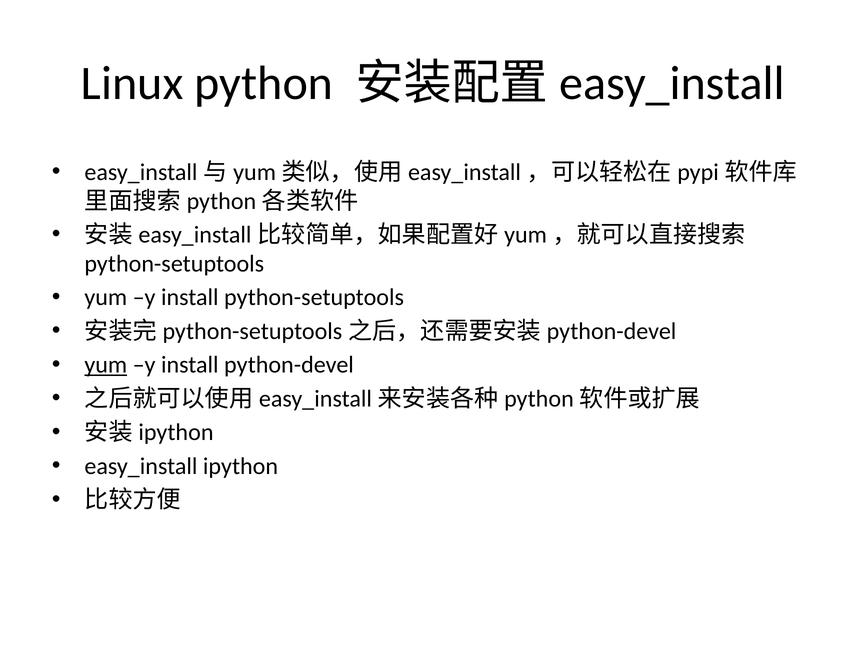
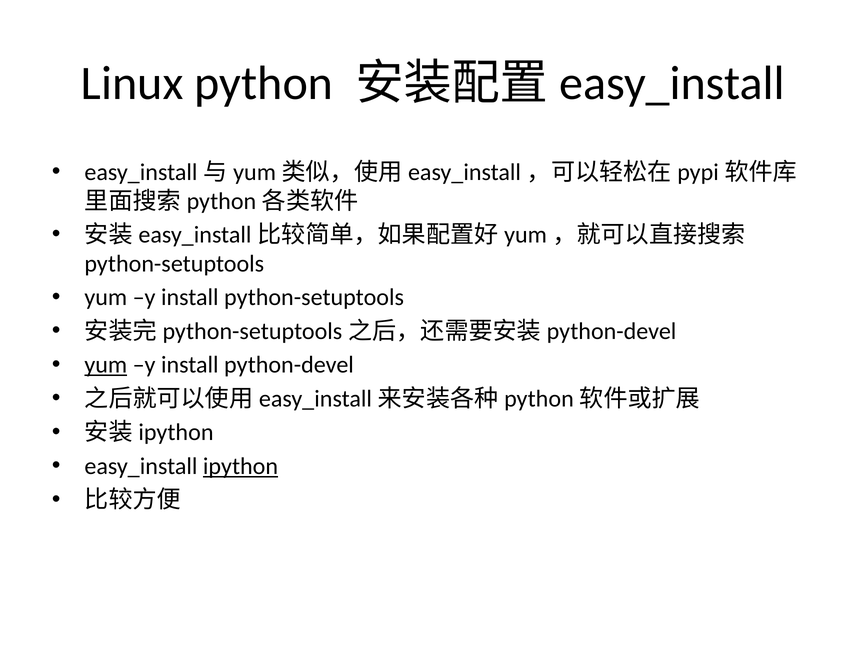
ipython underline: none -> present (240, 466)
